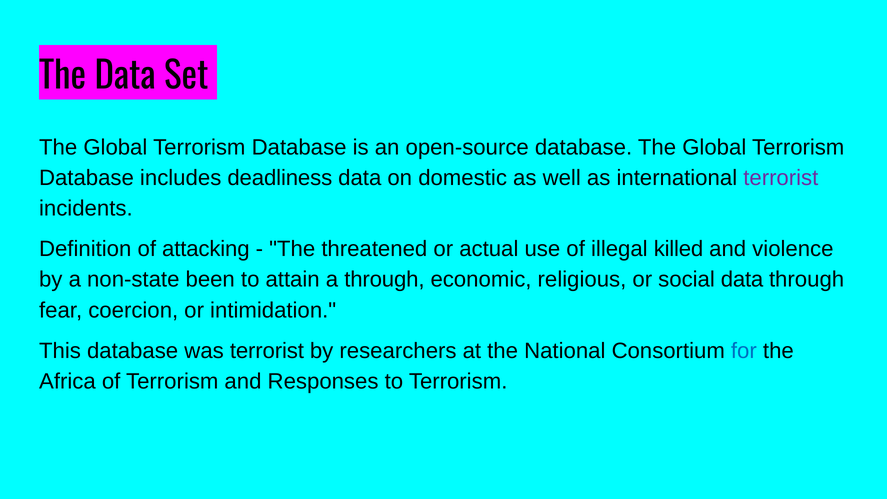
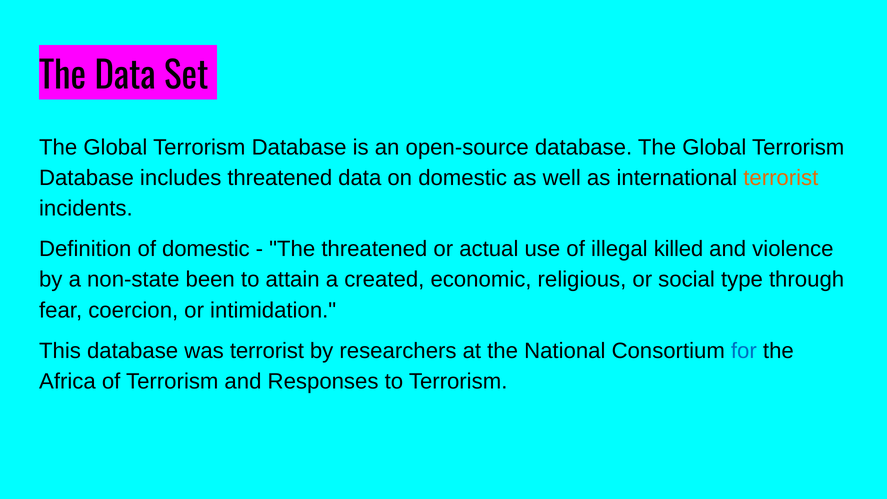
includes deadliness: deadliness -> threatened (280, 178)
terrorist colour: purple -> orange (781, 178)
of attacking: attacking -> domestic (206, 249)
a through: through -> created (384, 280)
social data: data -> type (742, 280)
